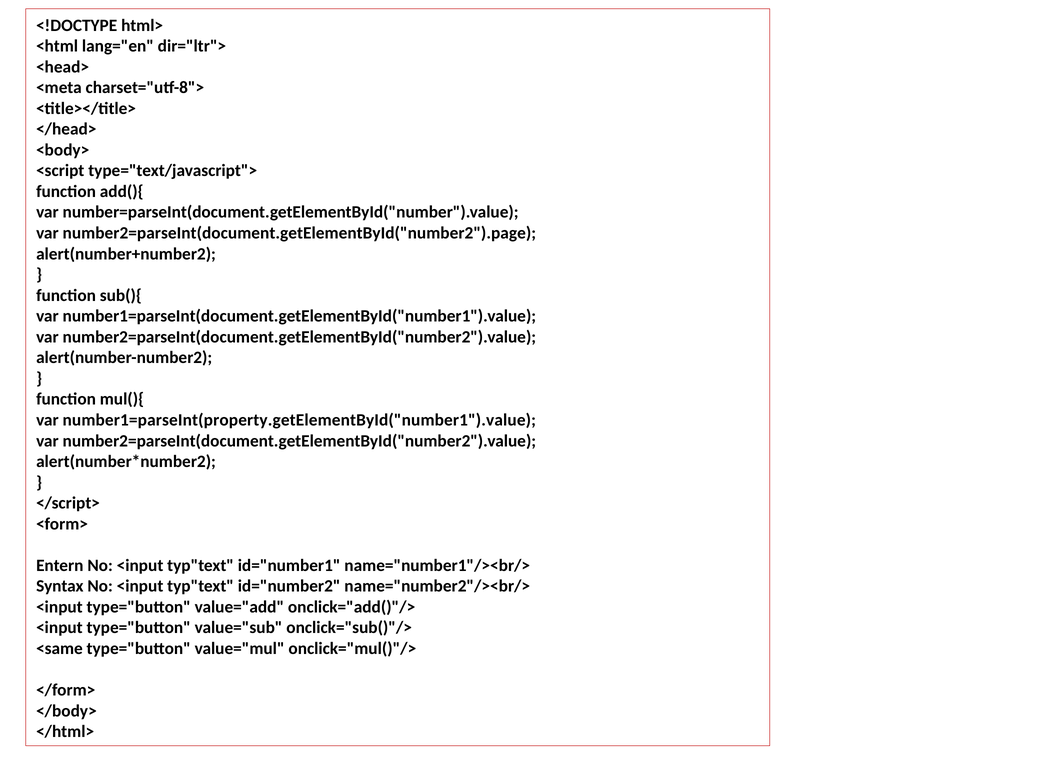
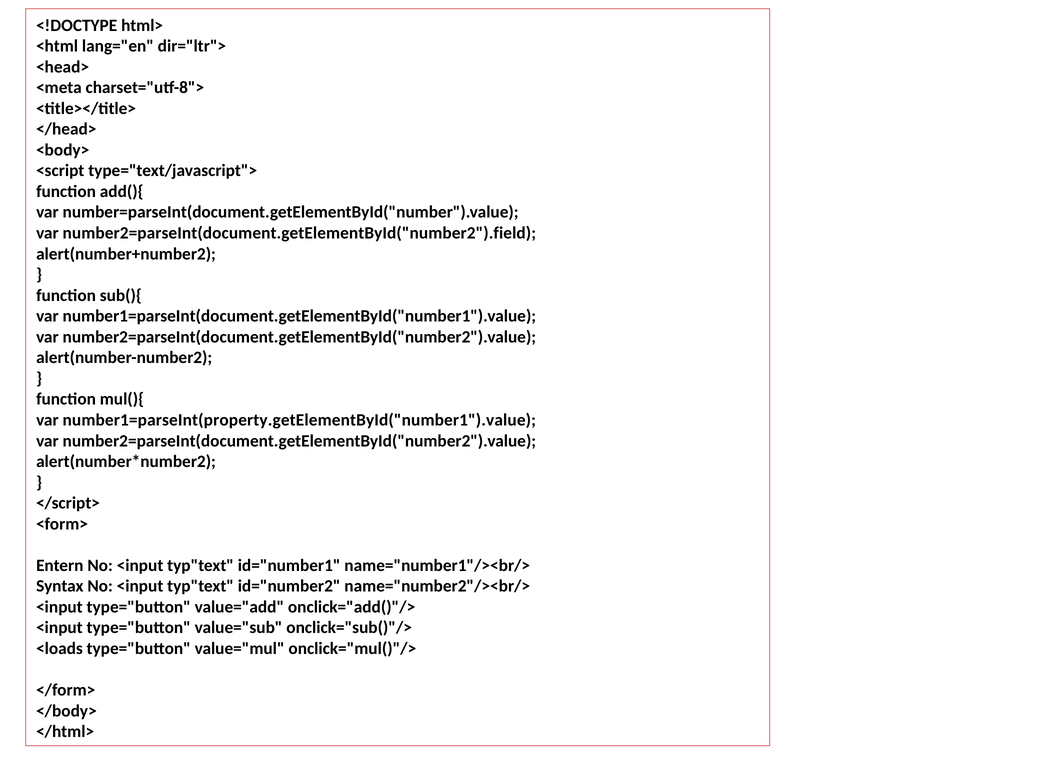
number2=parseInt(document.getElementById("number2").page: number2=parseInt(document.getElementById("number2").page -> number2=parseInt(document.getElementById("number2").field (299, 233)
<same: <same -> <loads (59, 648)
